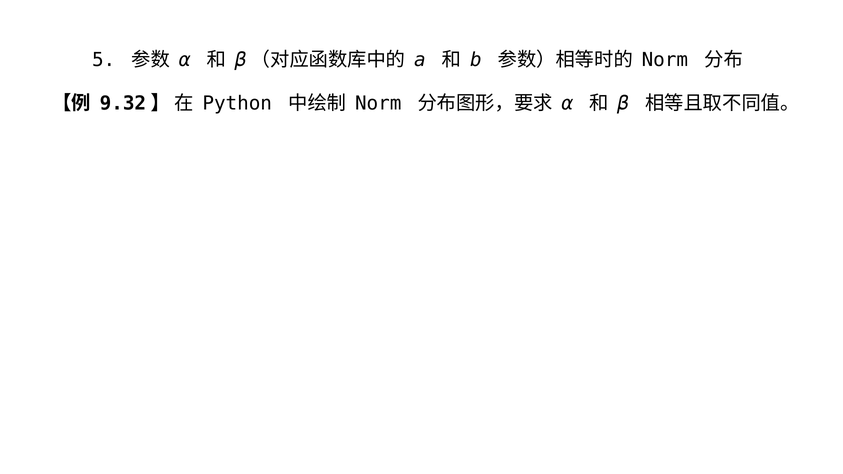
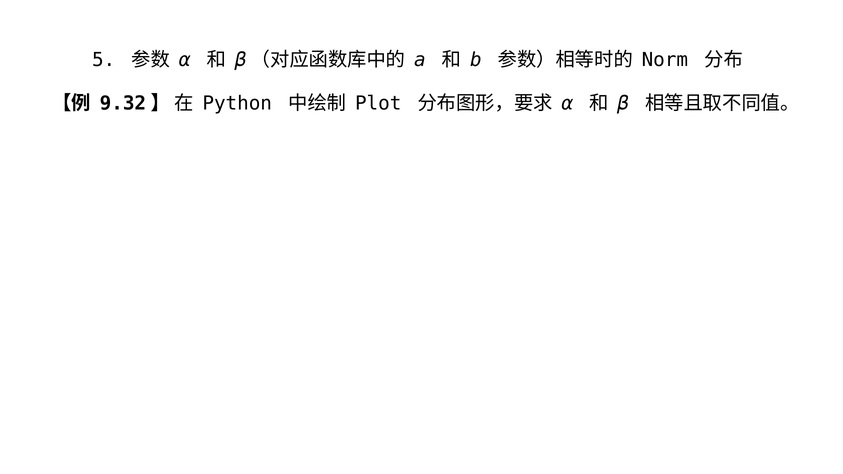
Norm: Norm -> Plot (378, 104)
